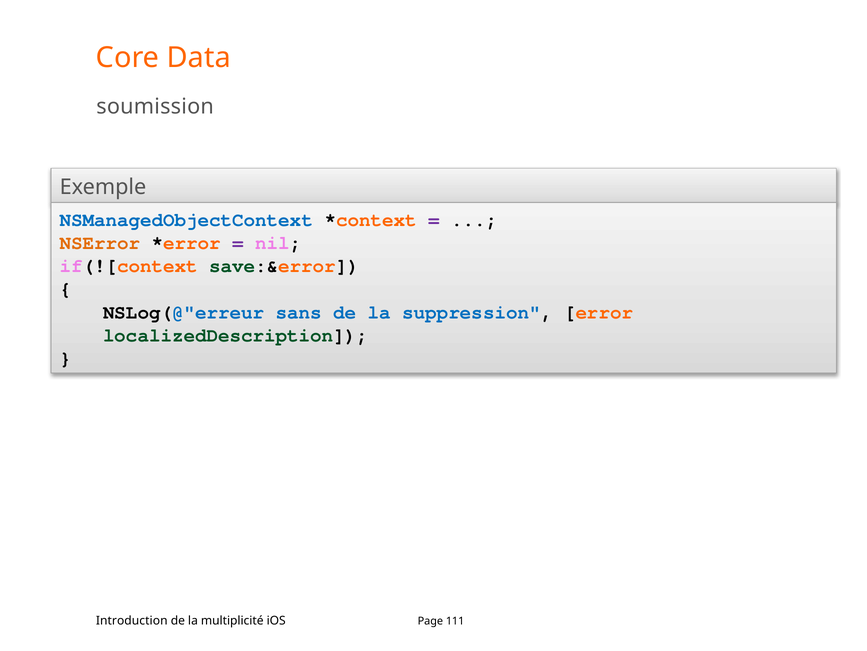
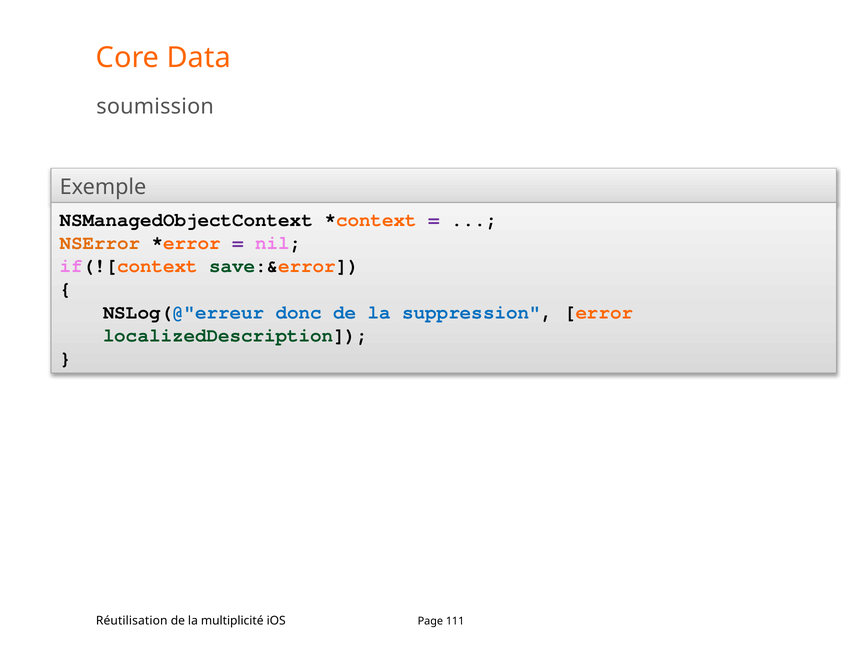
NSManagedObjectContext colour: blue -> black (186, 219)
sans: sans -> donc (299, 312)
Introduction: Introduction -> Réutilisation (132, 620)
